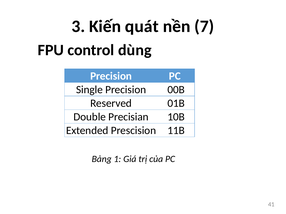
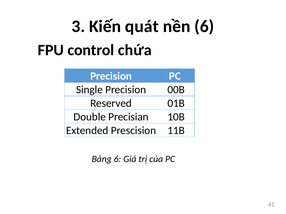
nền 7: 7 -> 6 (204, 26)
dùng: dùng -> chứa (135, 50)
Bảng 1: 1 -> 6 (117, 159)
